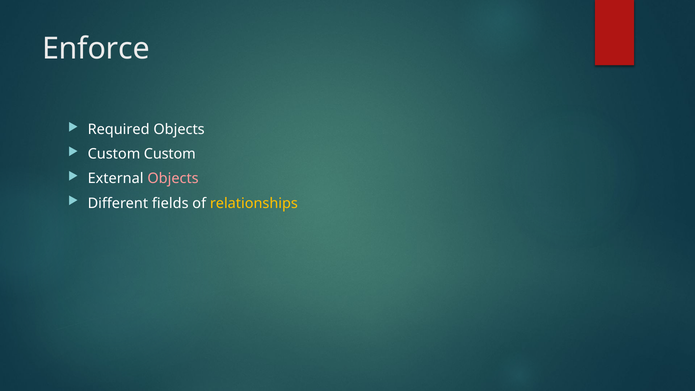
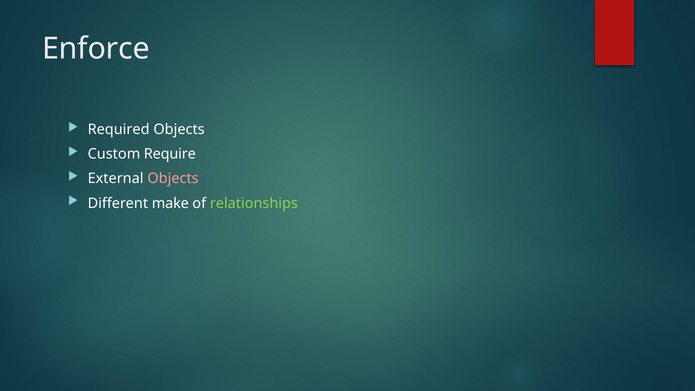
Custom Custom: Custom -> Require (170, 154)
fields: fields -> make (170, 203)
relationships colour: yellow -> light green (254, 203)
